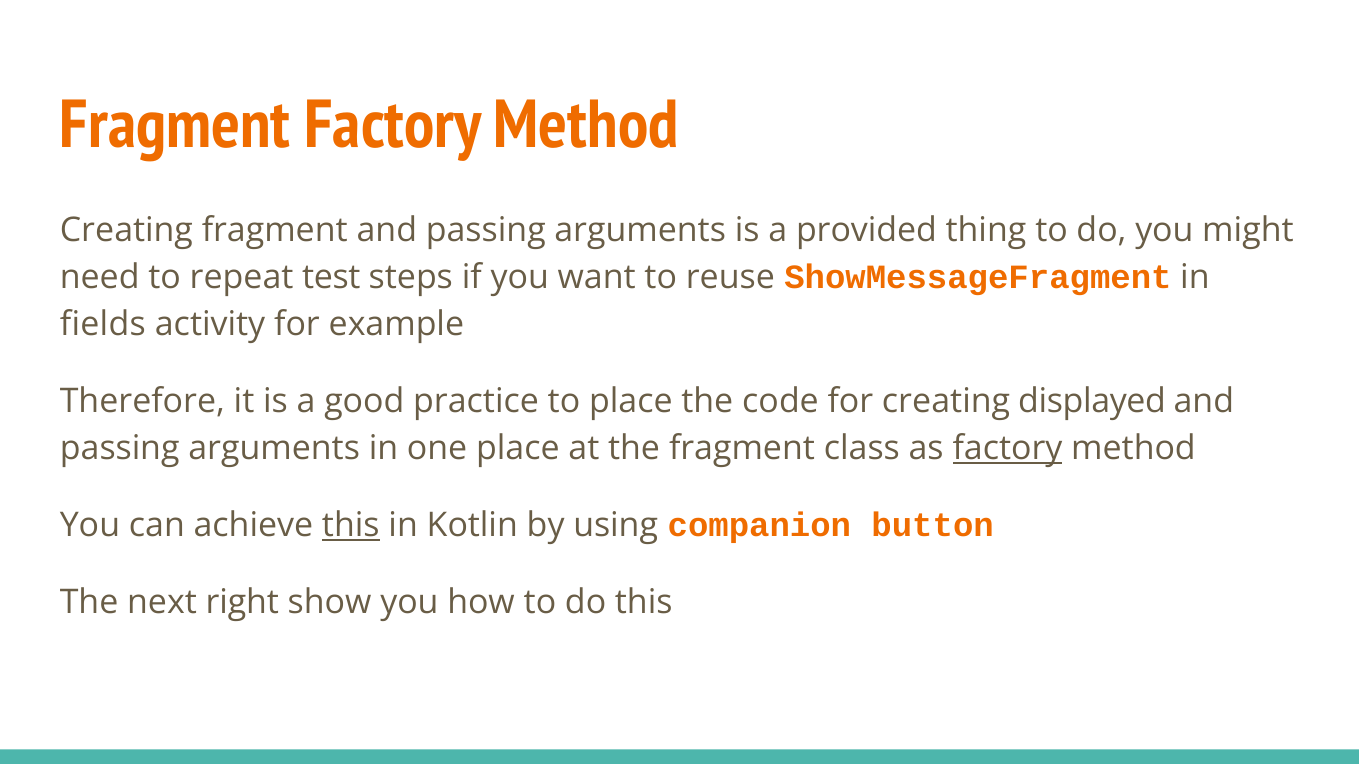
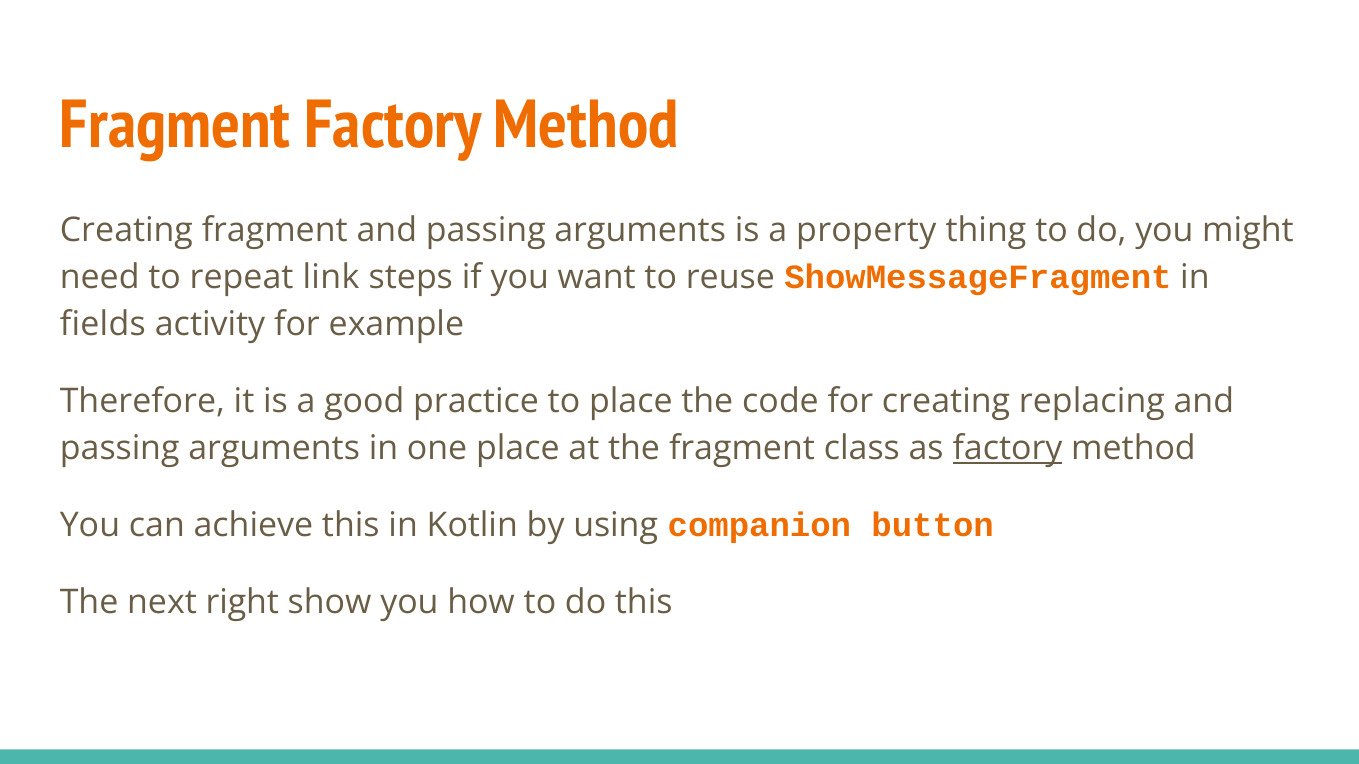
provided: provided -> property (866, 231)
test: test -> link (331, 278)
displayed: displayed -> replacing (1092, 401)
this underline: present -> none (351, 525)
